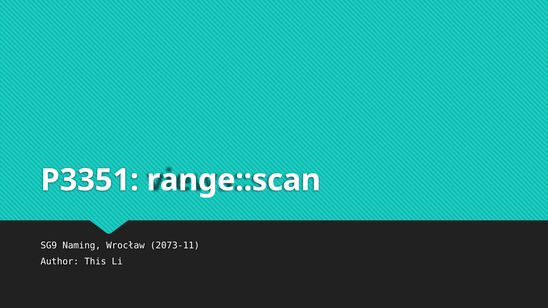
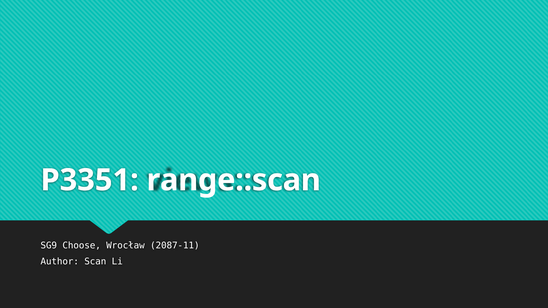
Naming: Naming -> Choose (82, 246)
2073-11: 2073-11 -> 2087-11 (175, 246)
This: This -> Scan (95, 262)
